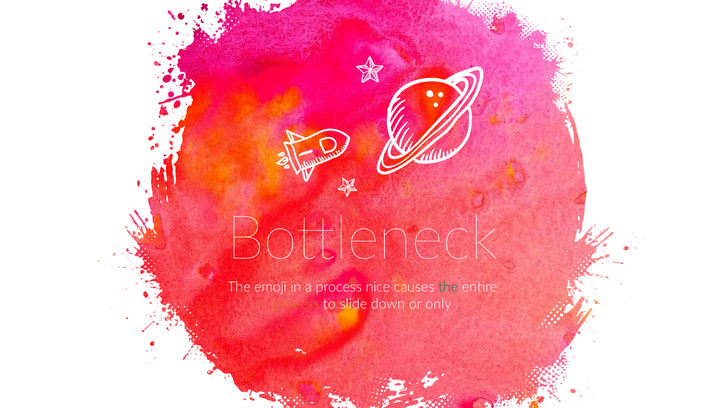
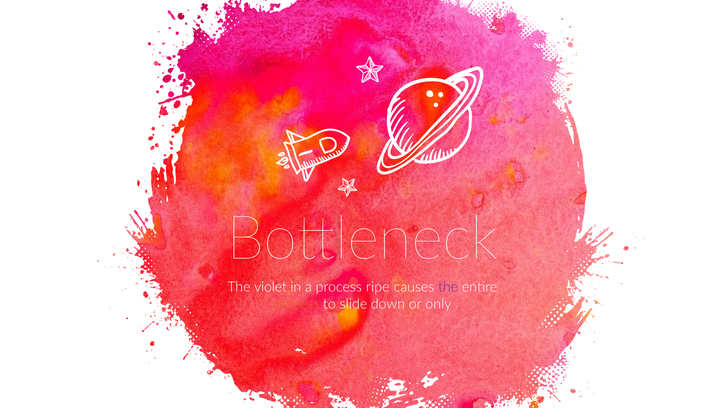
emoji: emoji -> violet (270, 287)
nice: nice -> ripe (378, 287)
the colour: green -> purple (448, 287)
